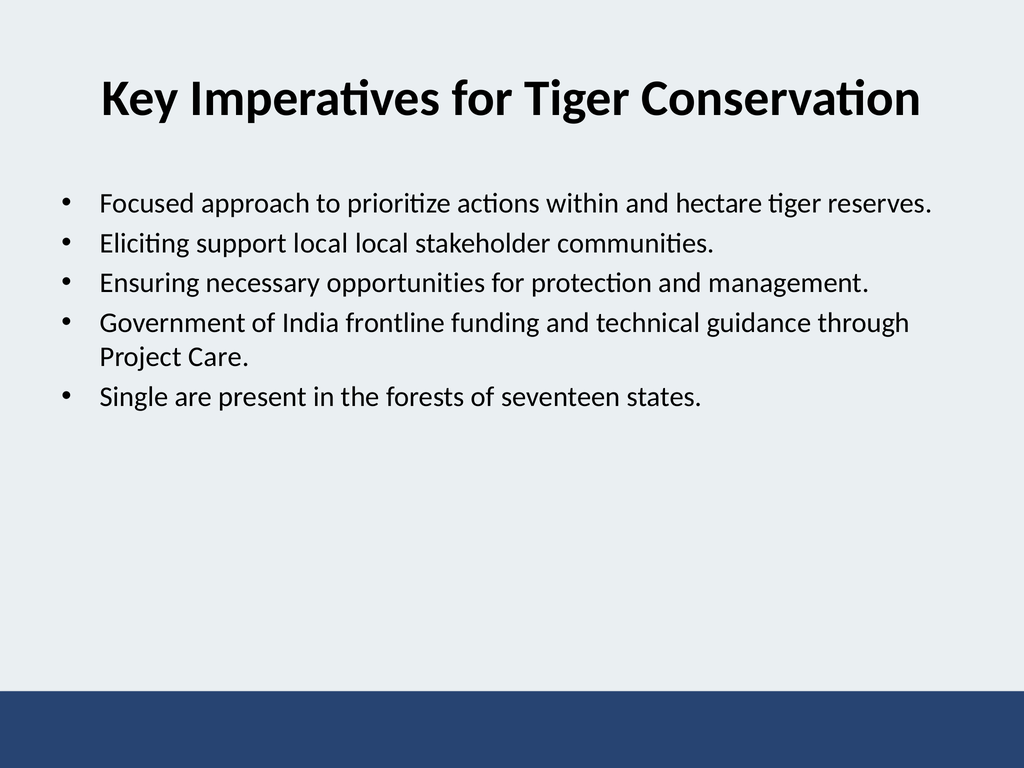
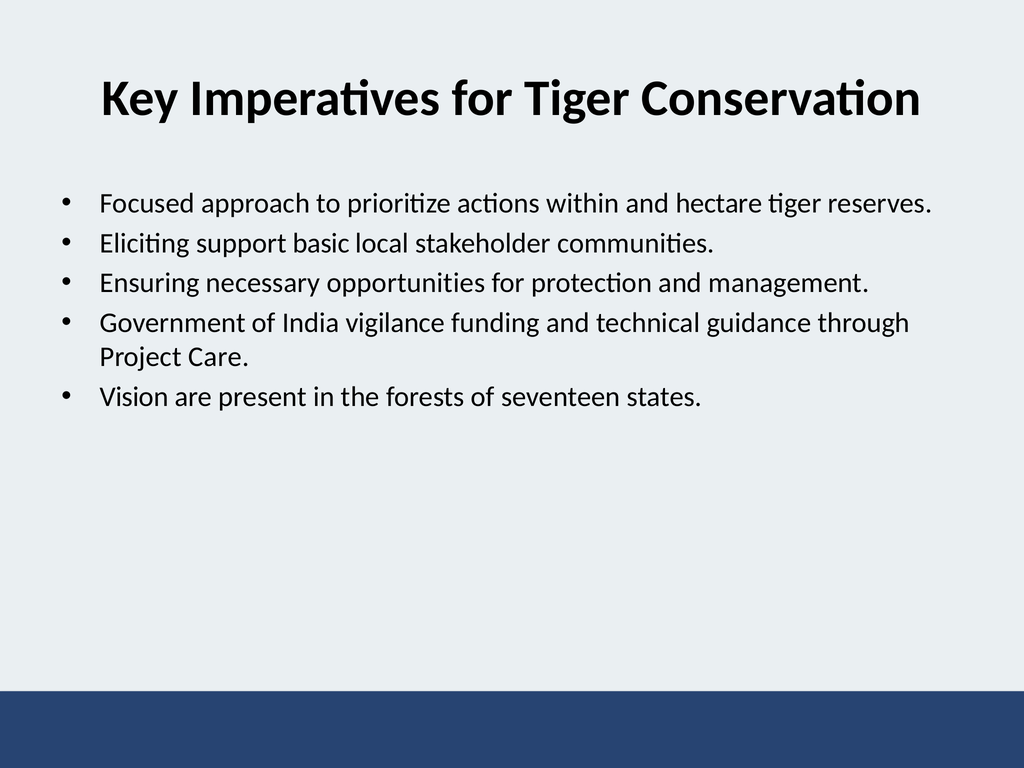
support local: local -> basic (321, 243)
frontline: frontline -> vigilance (395, 323)
Single: Single -> Vision (134, 397)
